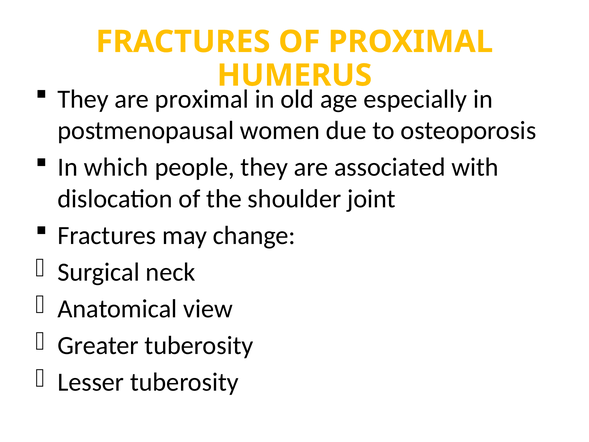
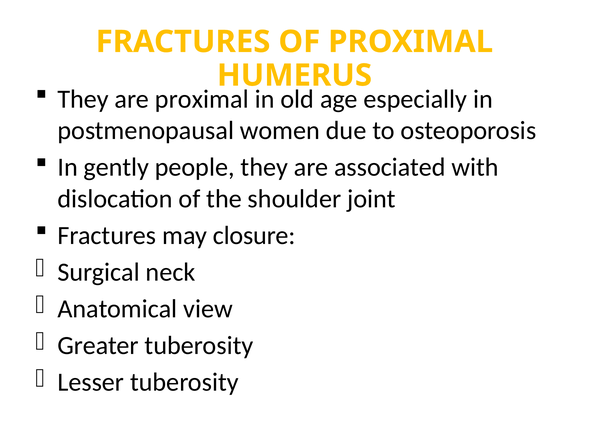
which: which -> gently (116, 167)
change: change -> closure (254, 235)
